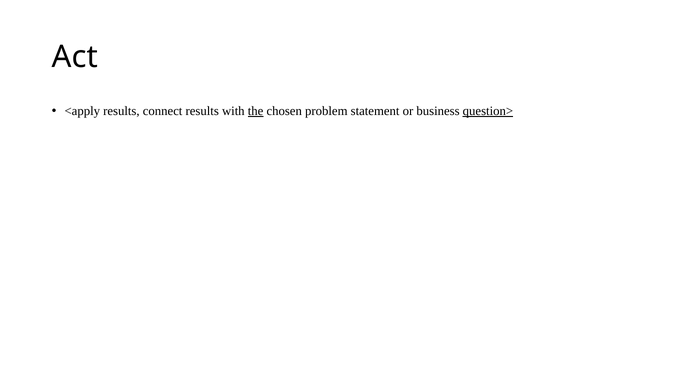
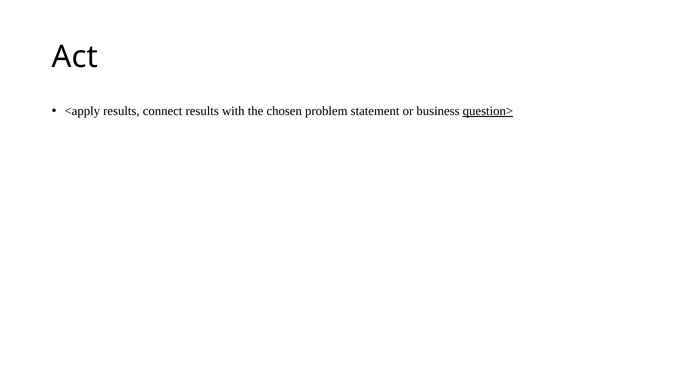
the underline: present -> none (256, 111)
